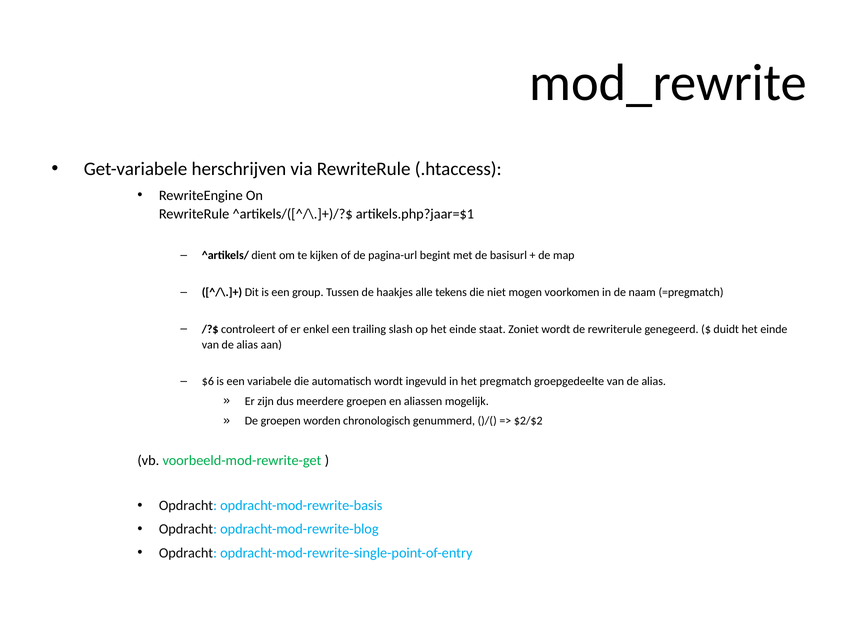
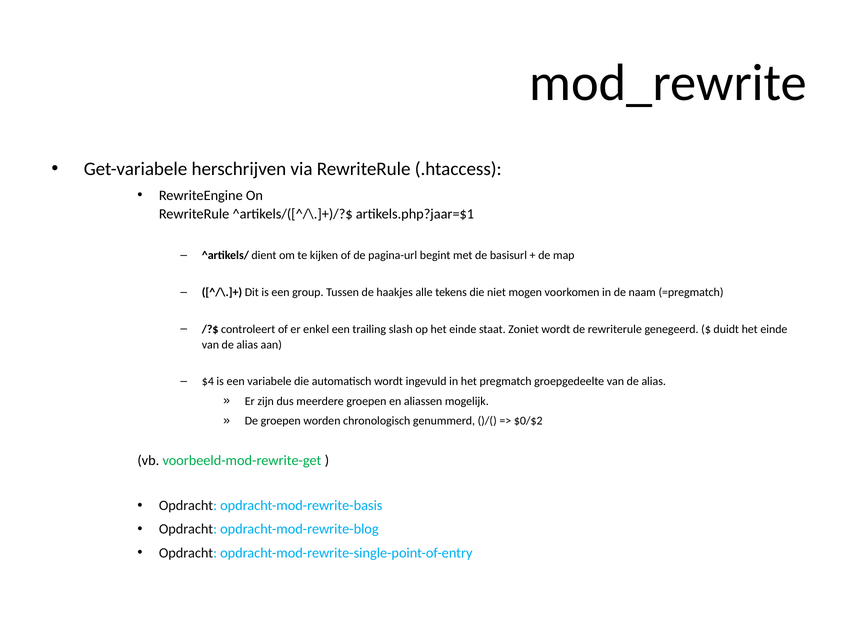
$6: $6 -> $4 (208, 382)
$2/$2: $2/$2 -> $0/$2 (528, 421)
